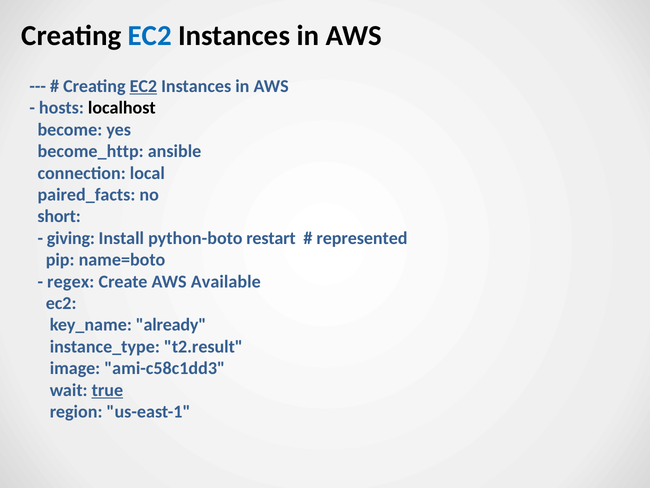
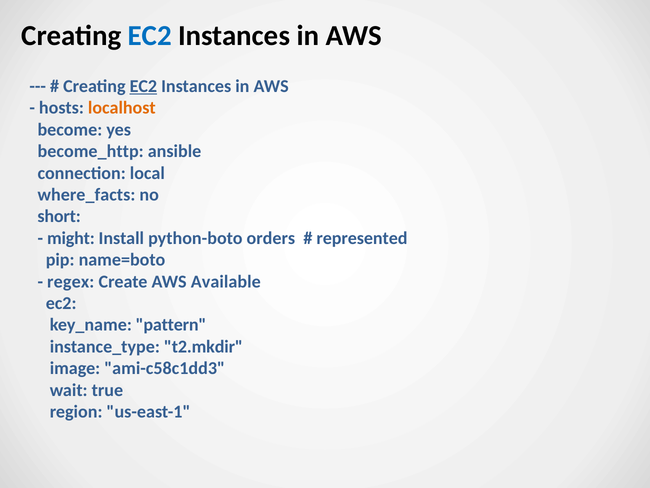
localhost colour: black -> orange (122, 108)
paired_facts: paired_facts -> where_facts (86, 195)
giving: giving -> might (71, 238)
restart: restart -> orders (271, 238)
already: already -> pattern (171, 325)
t2.result: t2.result -> t2.mkdir (203, 346)
true underline: present -> none (107, 390)
